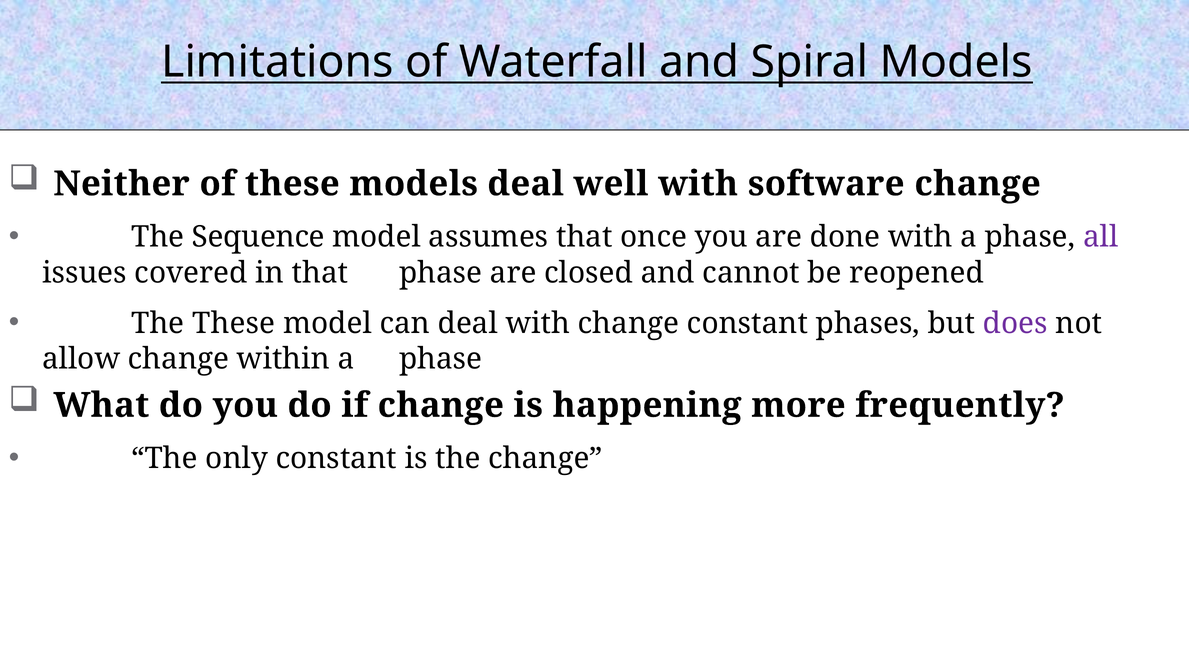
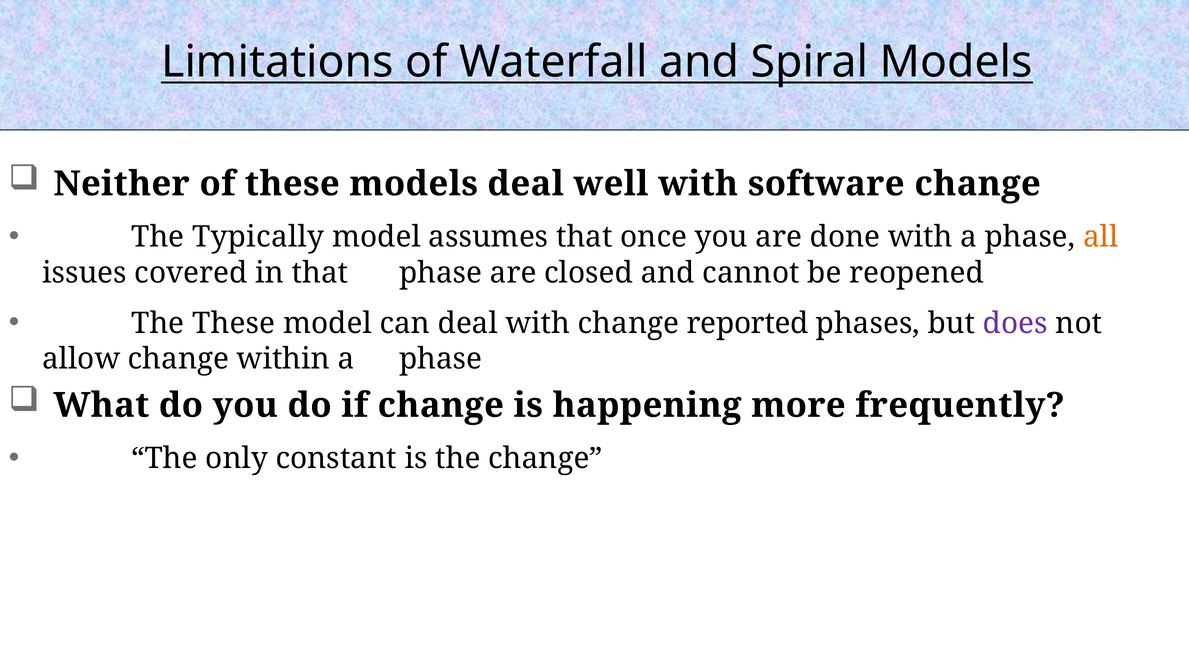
Sequence: Sequence -> Typically (258, 237)
all colour: purple -> orange (1101, 237)
change constant: constant -> reported (748, 323)
